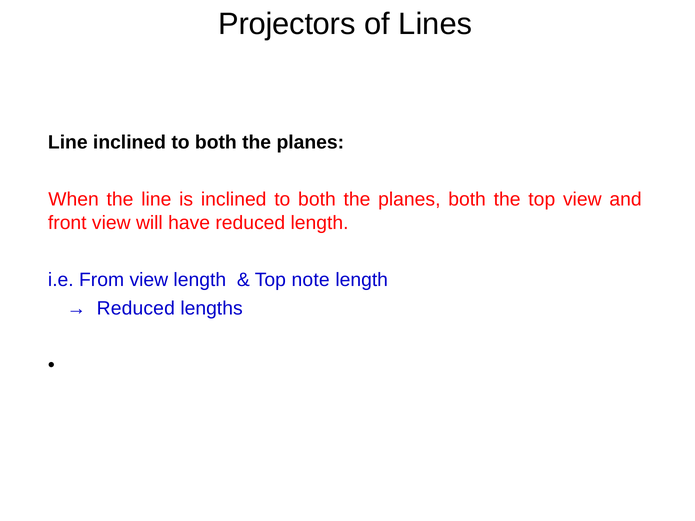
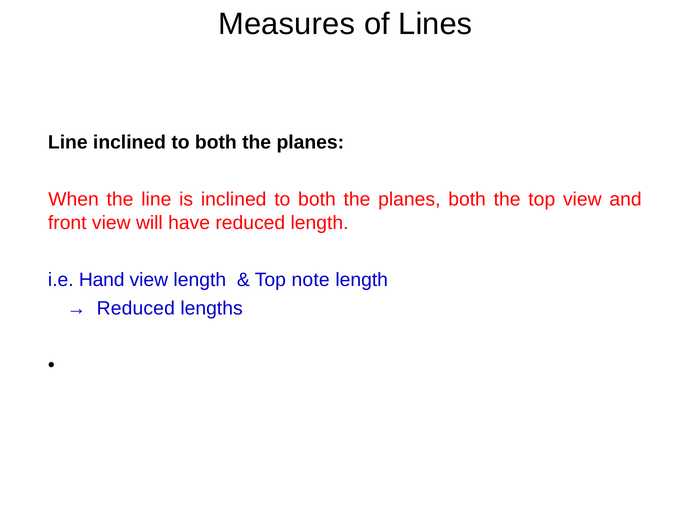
Projectors: Projectors -> Measures (287, 24)
From: From -> Hand (102, 280)
